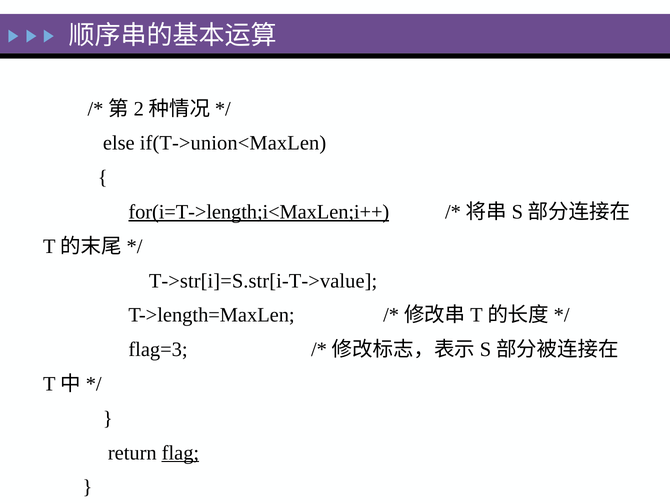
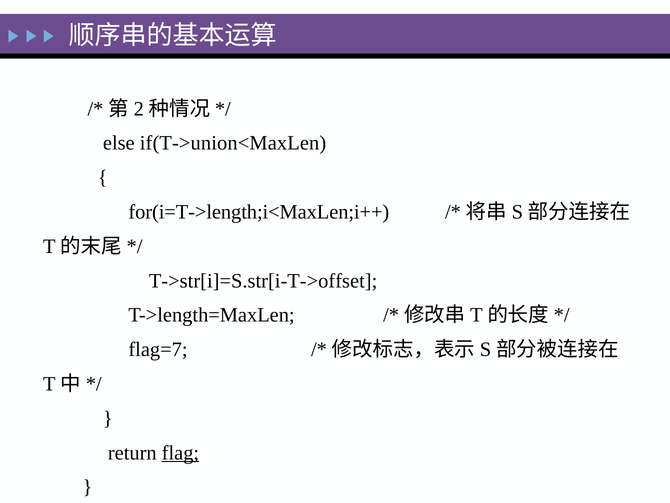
for(i=T->length;i<MaxLen;i++ underline: present -> none (259, 212)
T->str[i]=S.str[i-T->value: T->str[i]=S.str[i-T->value -> T->str[i]=S.str[i-T->offset (263, 281)
flag=3: flag=3 -> flag=7 (158, 349)
